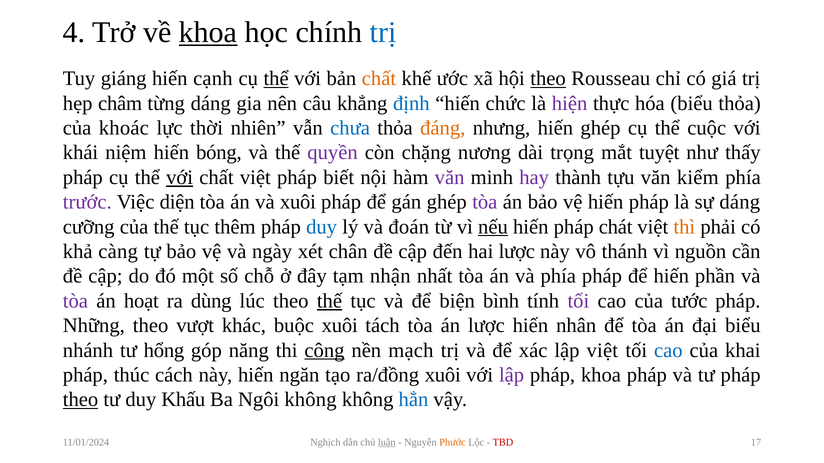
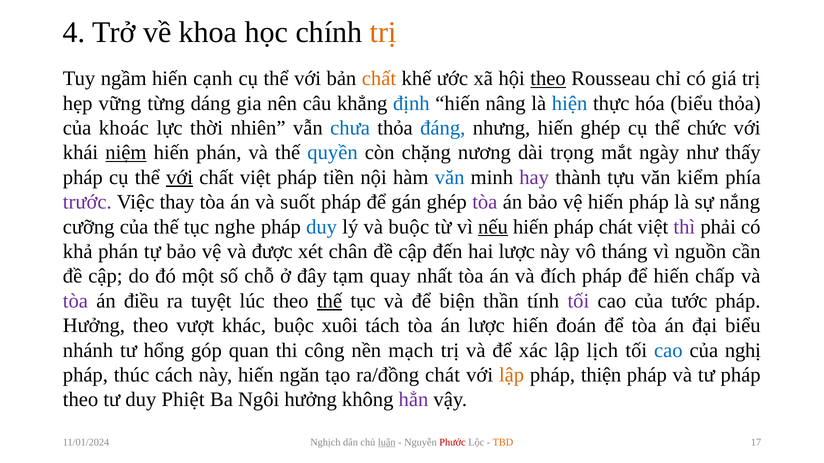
khoa underline: present -> none (208, 32)
trị colour: blue -> orange (383, 32)
giáng: giáng -> ngầm (124, 79)
thể underline: present -> none (276, 79)
châm: châm -> vững (120, 103)
chức: chức -> nâng (506, 103)
hiện colour: purple -> blue (570, 103)
đáng colour: orange -> blue (443, 128)
cuộc: cuộc -> chức (707, 128)
niệm underline: none -> present (126, 153)
hiến bóng: bóng -> phán (219, 153)
quyền colour: purple -> blue (333, 153)
tuyệt: tuyệt -> ngày (659, 153)
biết: biết -> tiền (339, 178)
văn colour: purple -> blue (450, 178)
diện: diện -> thay (177, 202)
và xuôi: xuôi -> suốt (298, 202)
sự dáng: dáng -> nắng (740, 202)
thêm: thêm -> nghe (235, 227)
và đoán: đoán -> buộc (409, 227)
thì colour: orange -> purple (684, 227)
khả càng: càng -> phán (118, 252)
ngày: ngày -> được (272, 252)
thánh: thánh -> tháng (625, 252)
nhận: nhận -> quay (390, 276)
và phía: phía -> đích (558, 276)
phần: phần -> chấp (715, 276)
hoạt: hoạt -> điều (141, 301)
dùng: dùng -> tuyệt (211, 301)
bình: bình -> thần (501, 301)
Những: Những -> Hưởng (94, 326)
nhân: nhân -> đoán (576, 326)
năng: năng -> quan (249, 351)
công underline: present -> none (325, 351)
lập việt: việt -> lịch (602, 351)
khai: khai -> nghị (743, 351)
ra/đồng xuôi: xuôi -> chát (443, 375)
lập colour: purple -> orange (512, 375)
pháp khoa: khoa -> thiện (601, 375)
theo underline: present -> none (81, 400)
Khấu: Khấu -> Phiệt (183, 400)
Ngôi không: không -> hưởng (311, 400)
hẳn colour: blue -> purple (413, 400)
Phước colour: orange -> red (452, 443)
TBD colour: red -> orange (503, 443)
